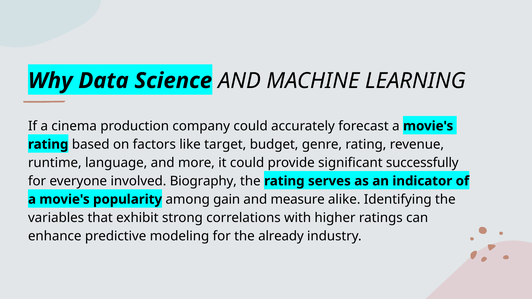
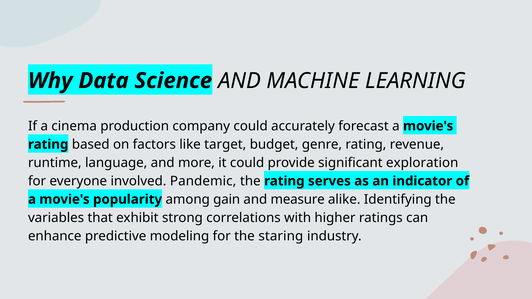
successfully: successfully -> exploration (422, 163)
Biography: Biography -> Pandemic (203, 181)
already: already -> staring (281, 236)
